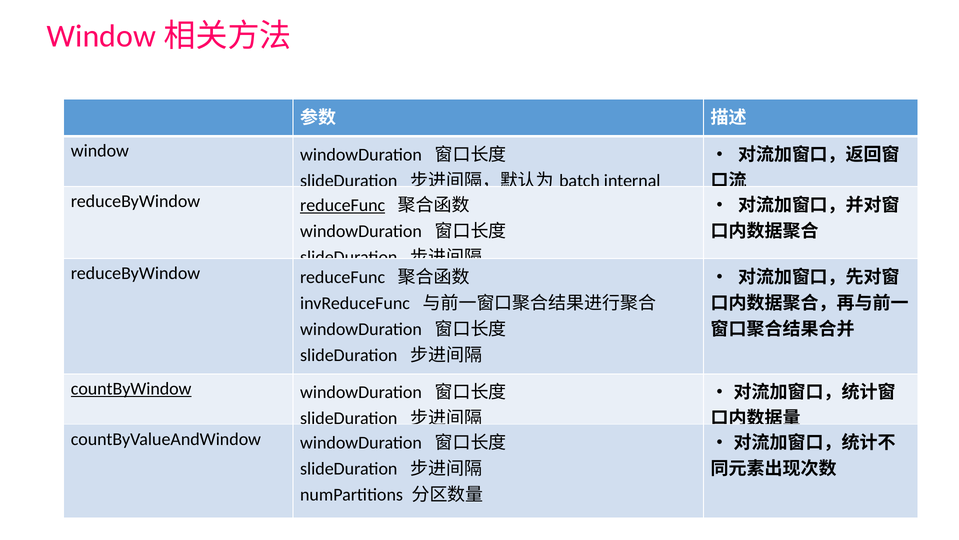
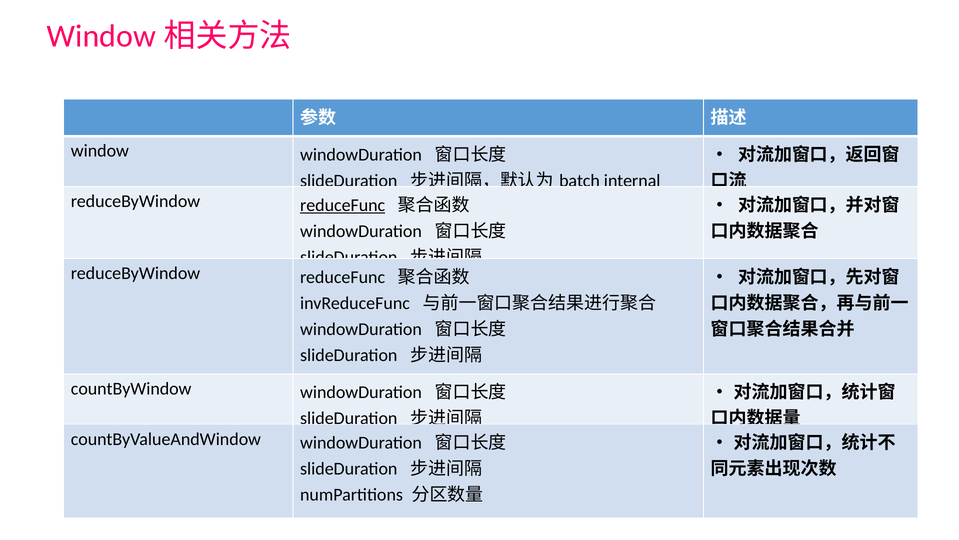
countByWindow underline: present -> none (131, 388)
